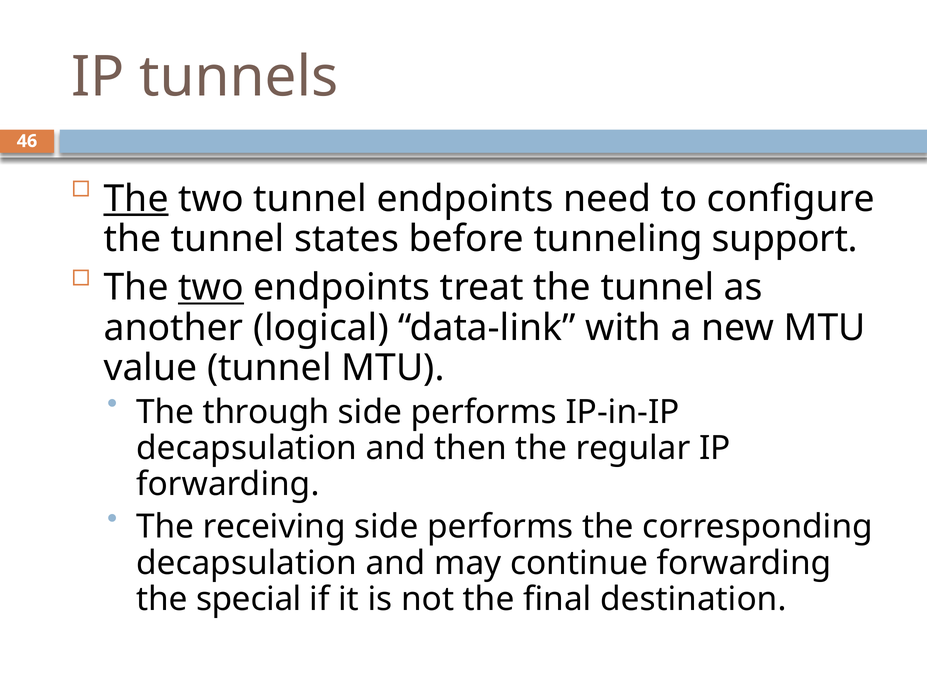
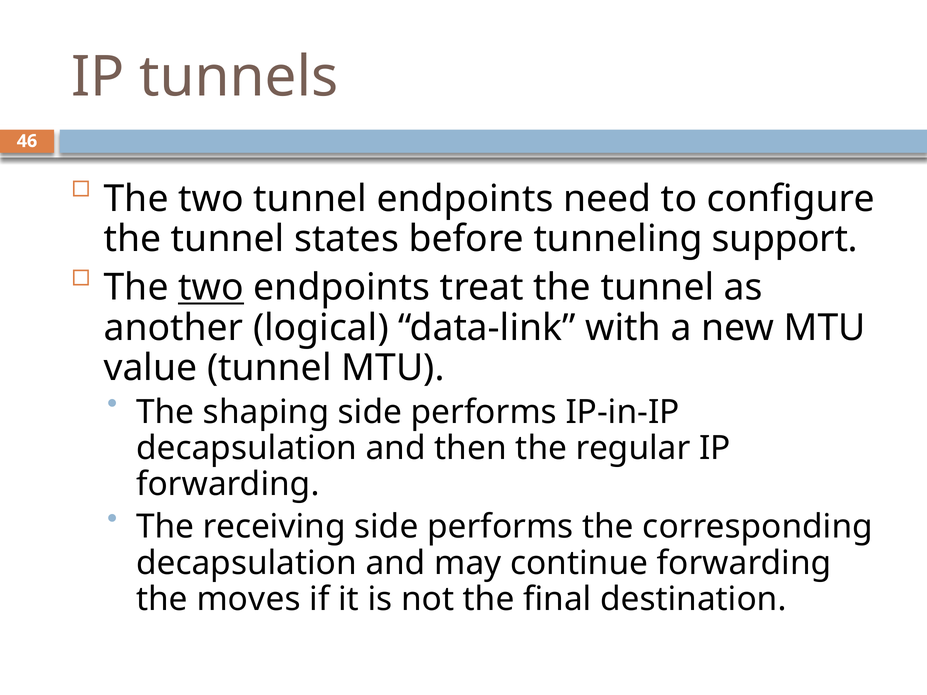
The underline: present -> none (136, 199)
through: through -> shaping (266, 412)
special: special -> moves (249, 599)
